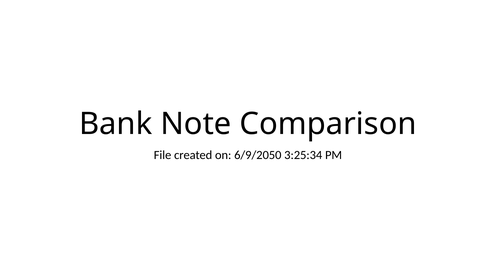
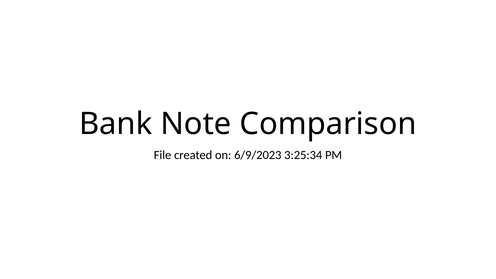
6/9/2050: 6/9/2050 -> 6/9/2023 (258, 155)
